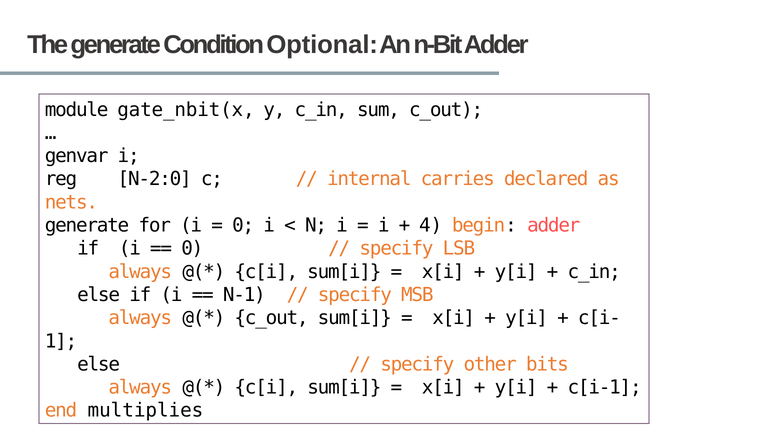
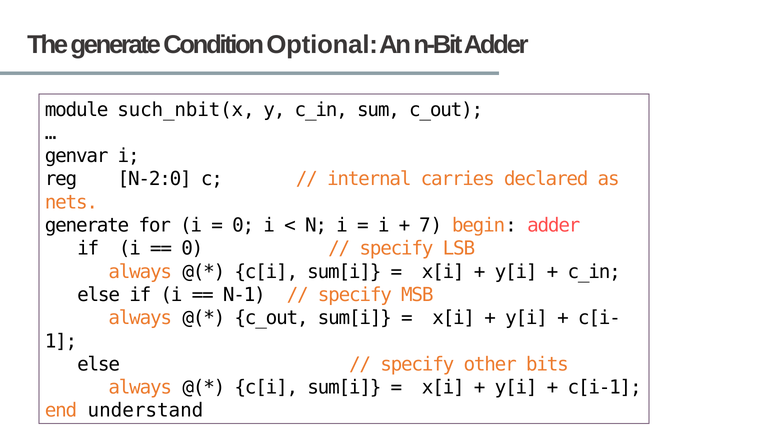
gate_nbit(x: gate_nbit(x -> such_nbit(x (186, 110)
4: 4 -> 7 (431, 226)
multiplies: multiplies -> understand (145, 411)
